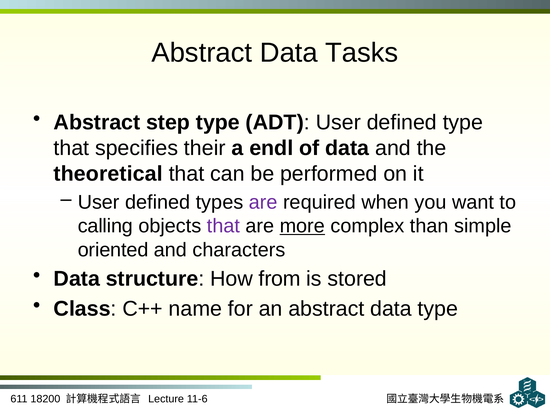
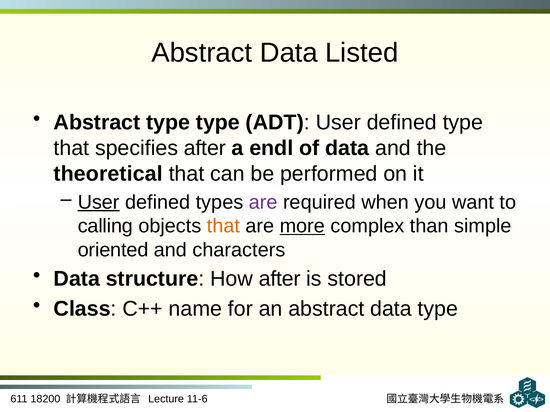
Tasks: Tasks -> Listed (362, 53)
Abstract step: step -> type (168, 122)
specifies their: their -> after (205, 148)
User underline: none -> present (99, 202)
that colour: purple -> orange (223, 226)
How from: from -> after (280, 279)
